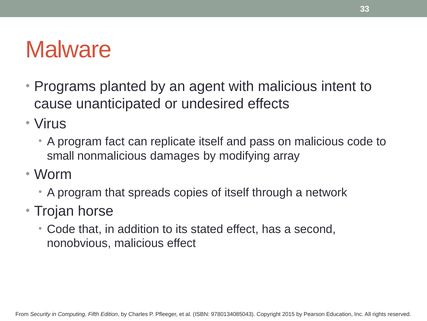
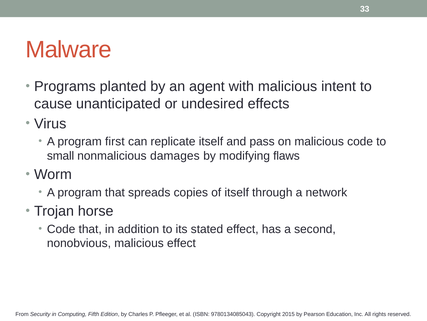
fact: fact -> first (115, 141)
array: array -> flaws (286, 156)
